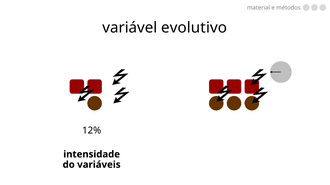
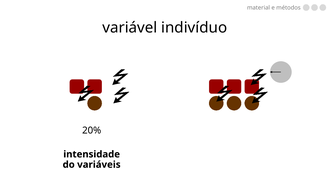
evolutivo: evolutivo -> indivíduo (194, 28)
12%: 12% -> 20% (92, 131)
